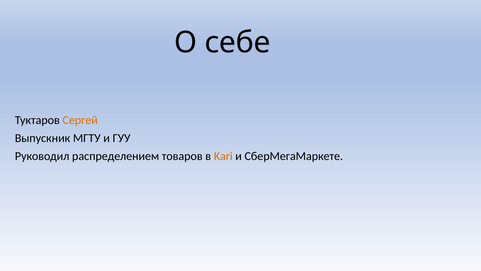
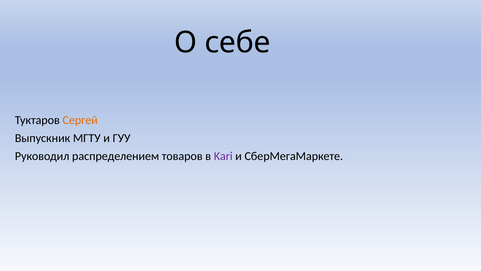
Kari colour: orange -> purple (223, 156)
